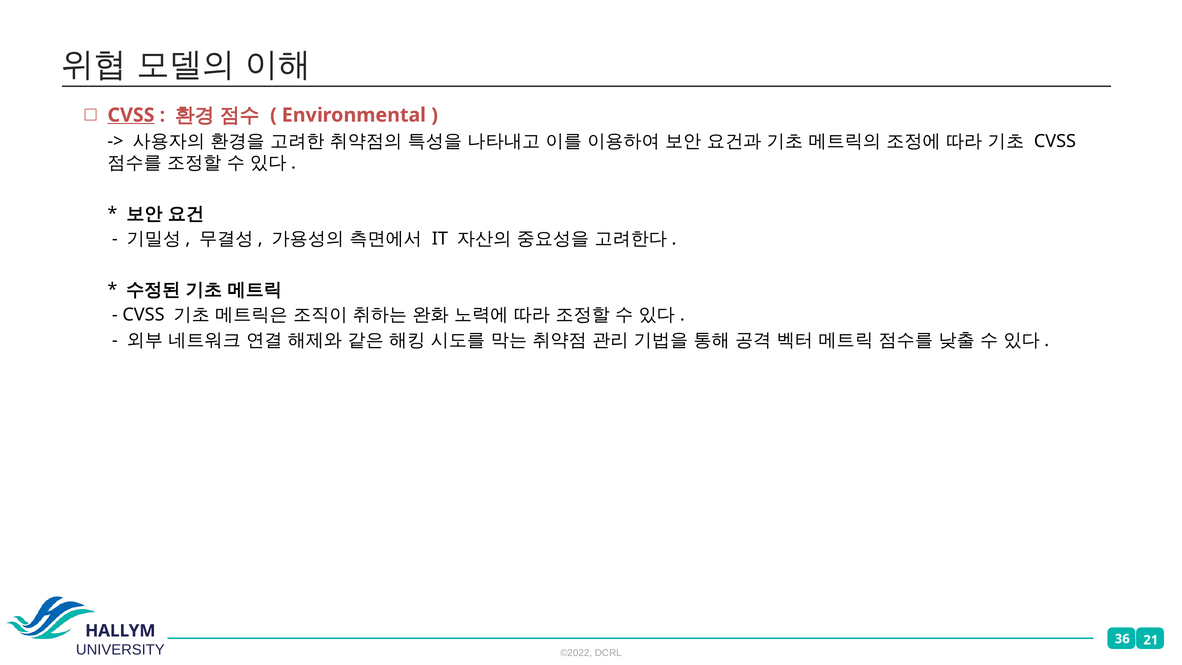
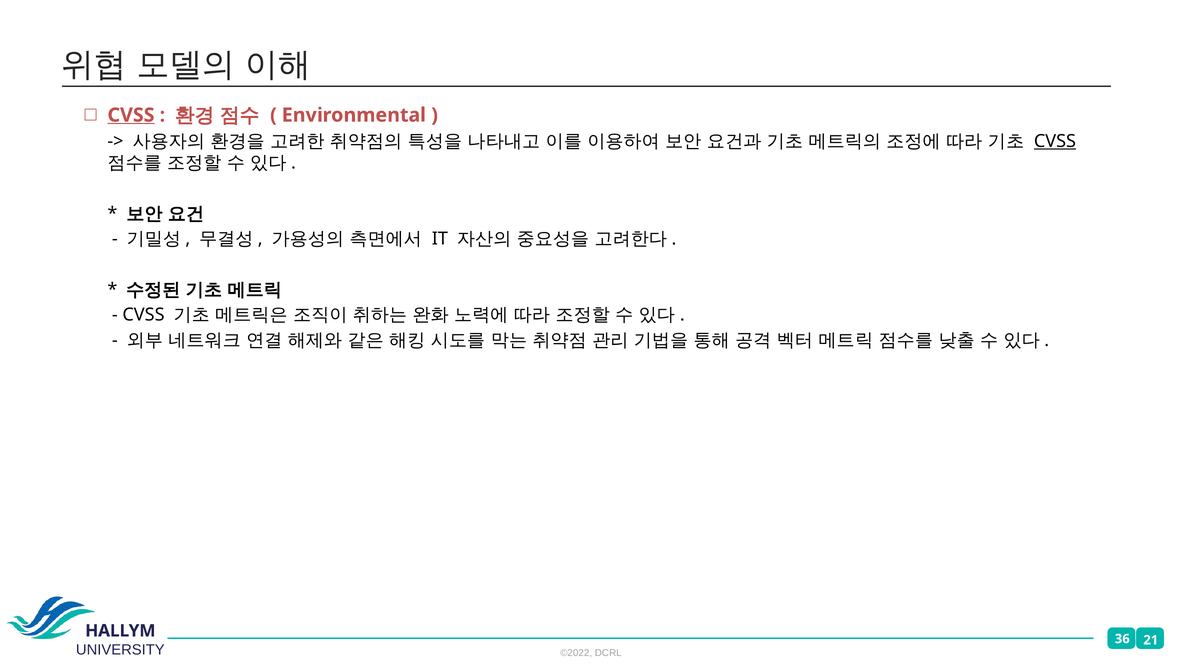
CVSS underline: none -> present (1055, 141)
